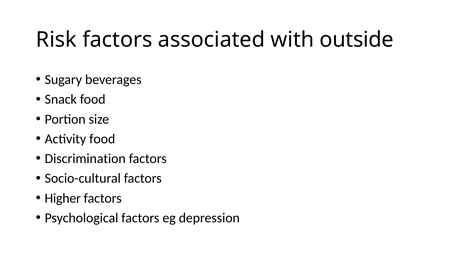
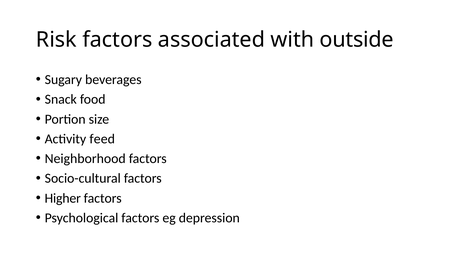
Activity food: food -> feed (102, 139)
Discrimination: Discrimination -> Neighborhood (85, 159)
